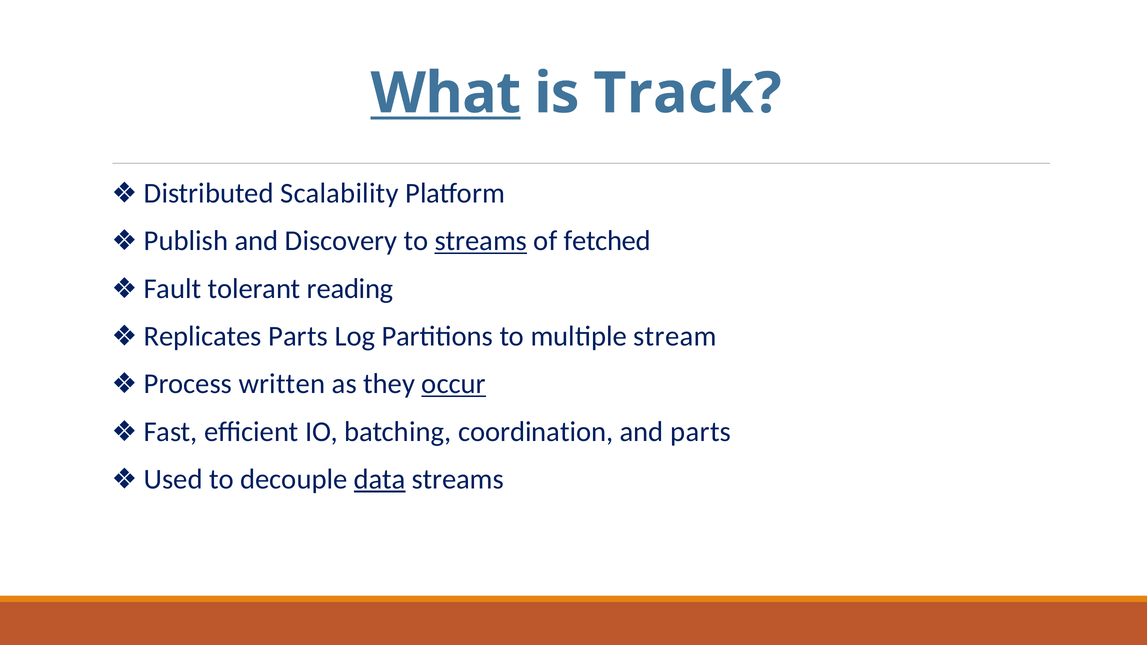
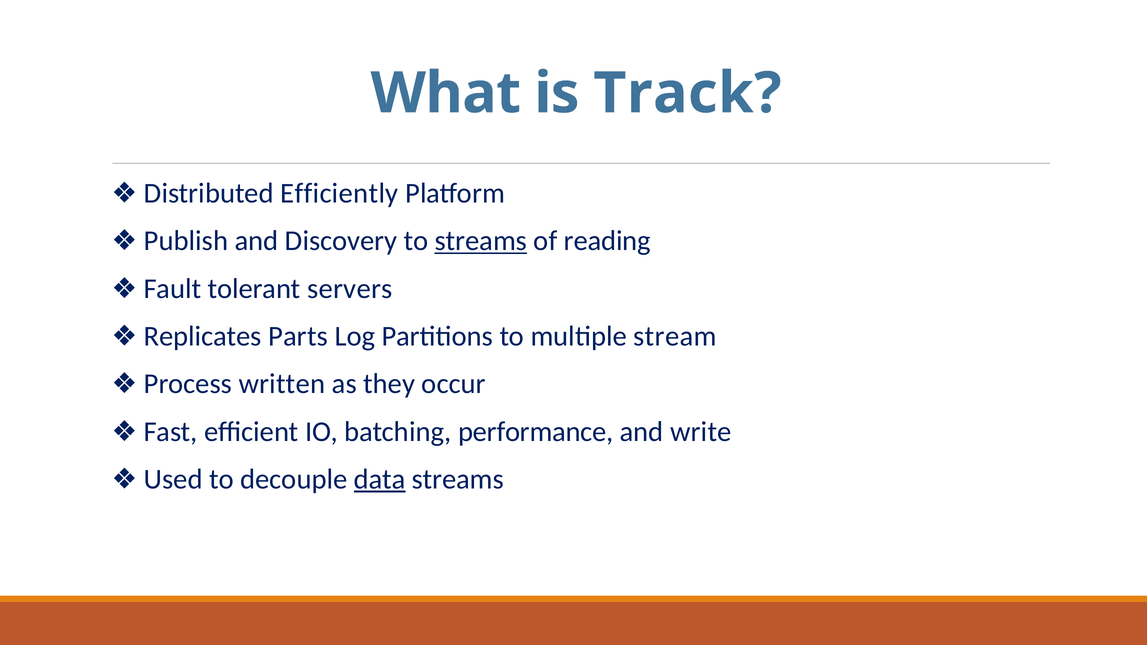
What underline: present -> none (446, 93)
Scalability: Scalability -> Efficiently (339, 193)
fetched: fetched -> reading (607, 241)
reading: reading -> servers (350, 289)
occur underline: present -> none (454, 384)
coordination: coordination -> performance (536, 432)
and parts: parts -> write (701, 432)
